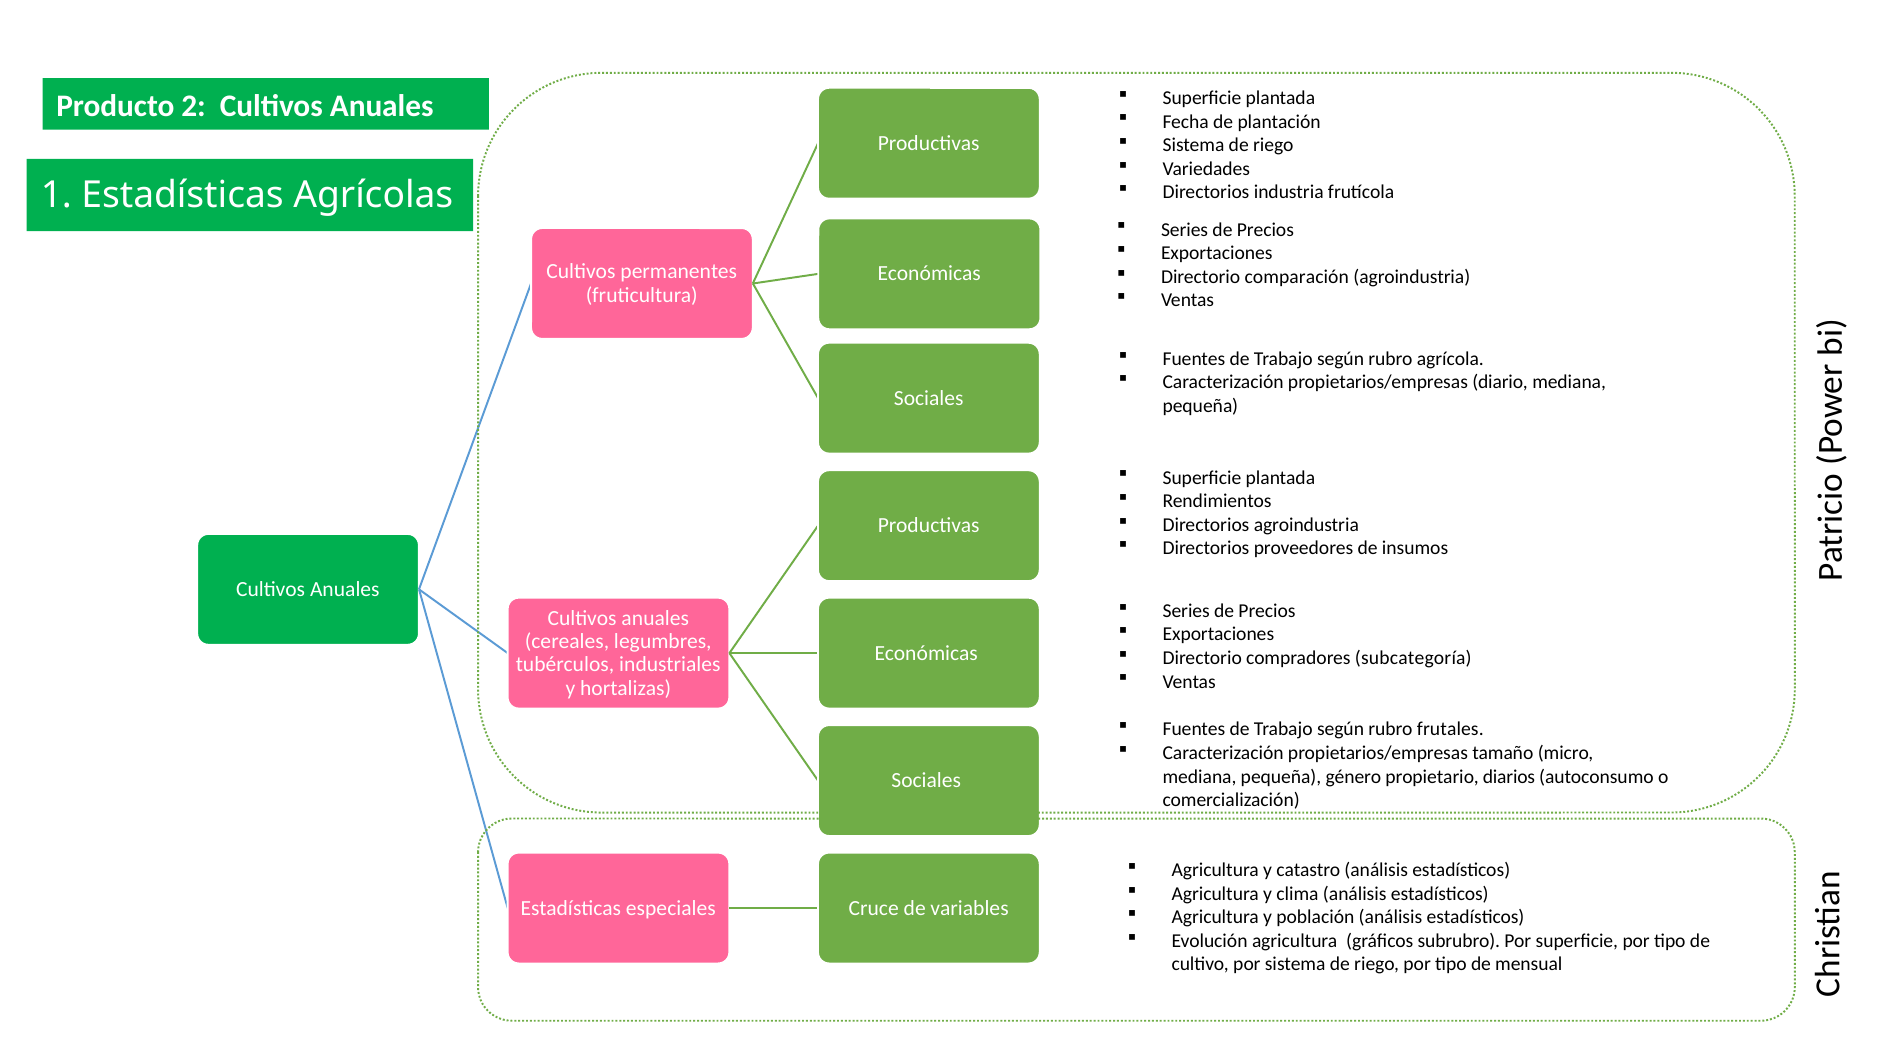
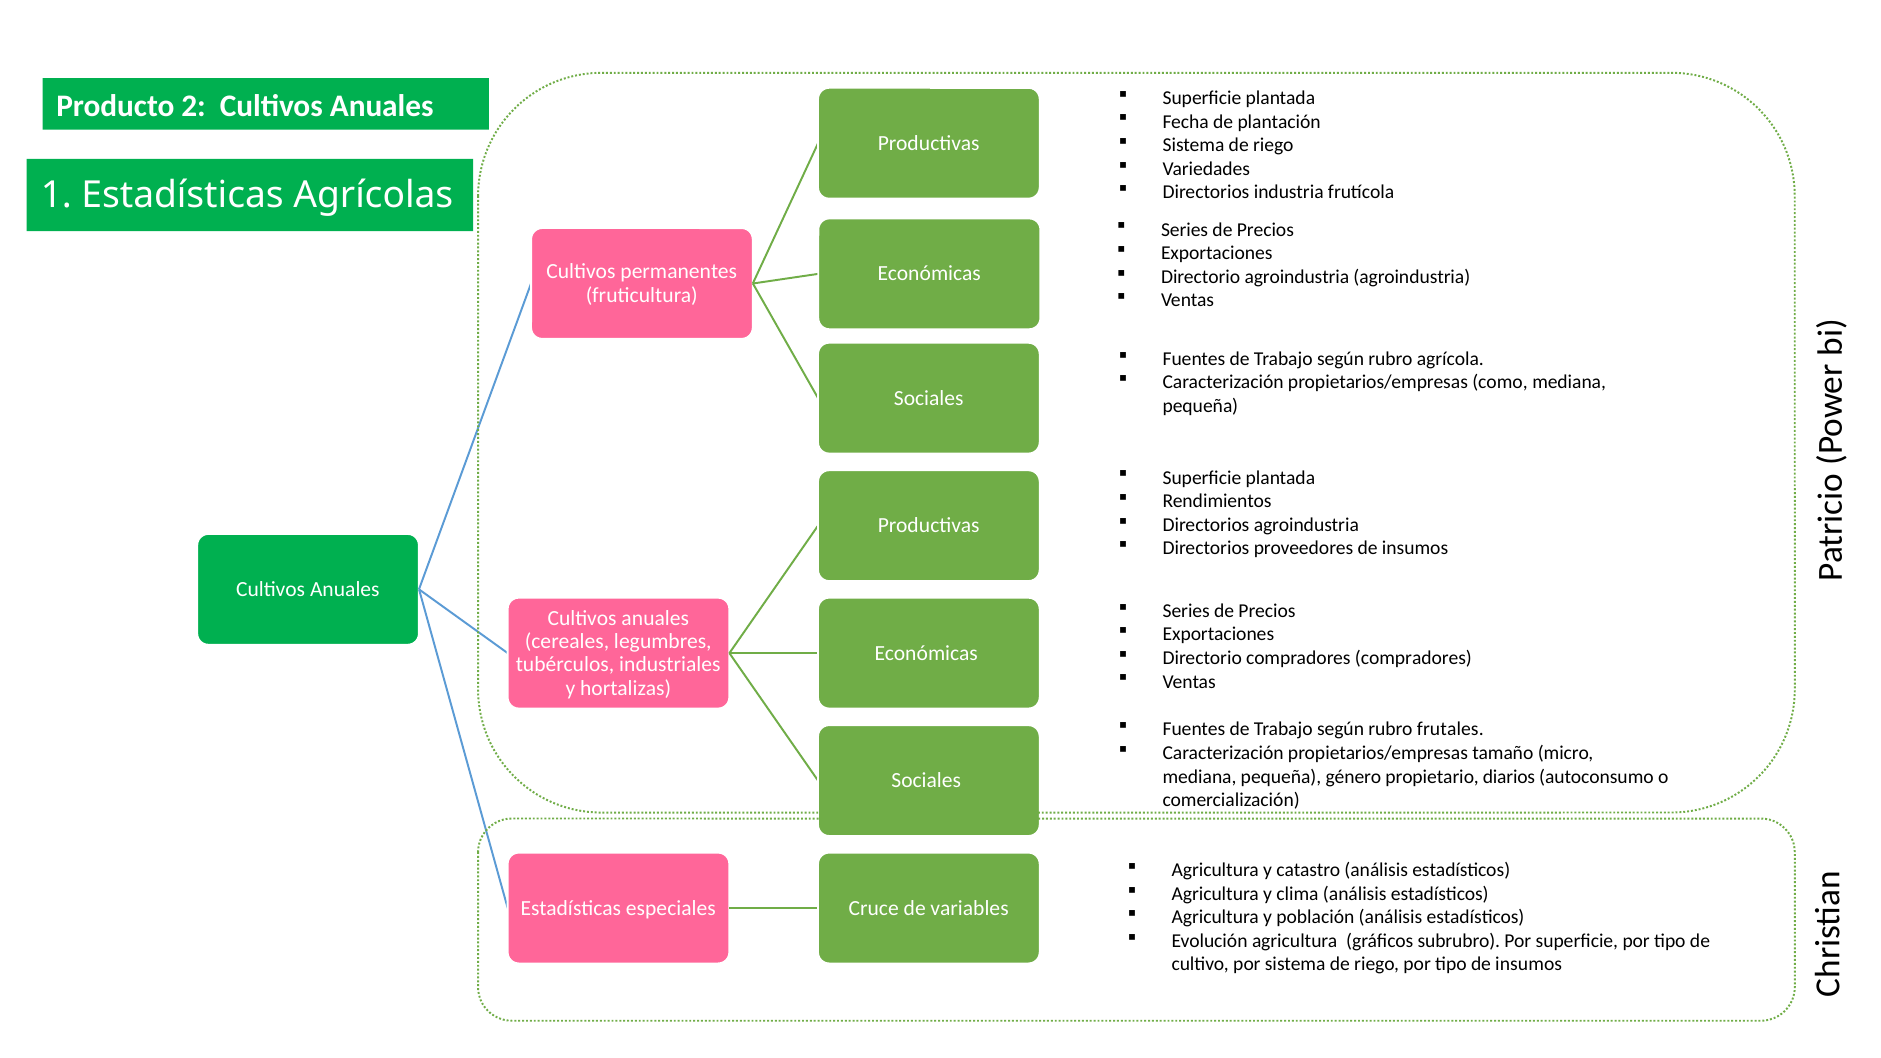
Directorio comparación: comparación -> agroindustria (1297, 277)
diario: diario -> como (1500, 383)
compradores subcategoría: subcategoría -> compradores (1413, 658)
tipo de mensual: mensual -> insumos (1529, 964)
